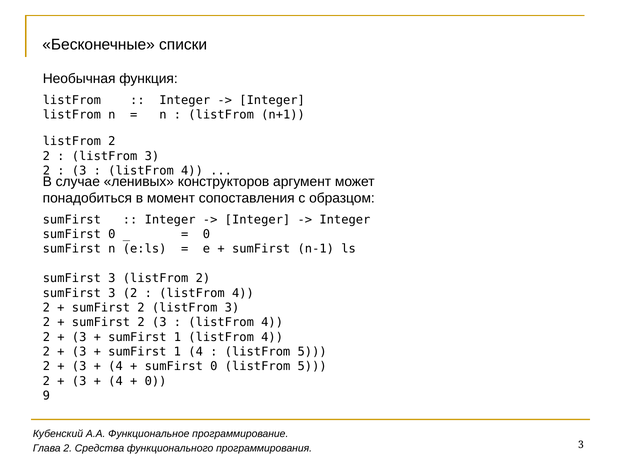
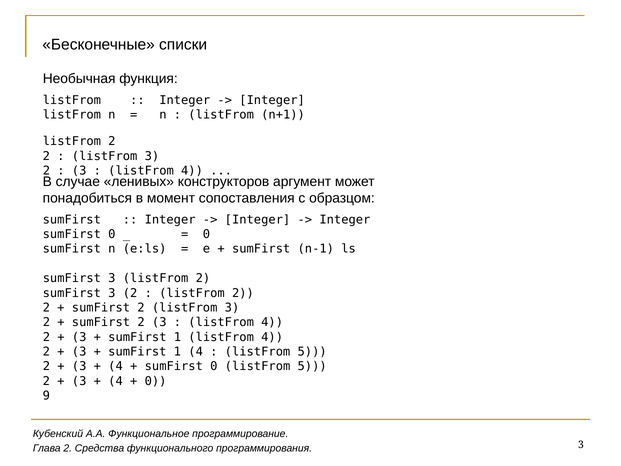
4: 4 -> 2 (243, 293)
